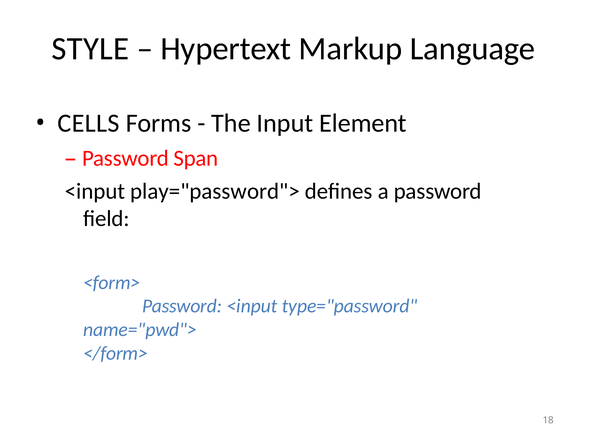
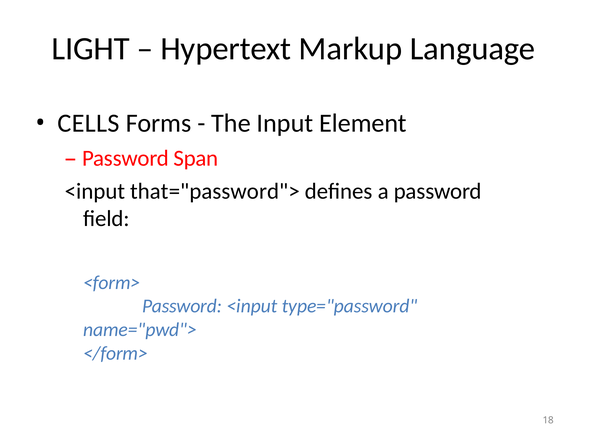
STYLE: STYLE -> LIGHT (91, 49)
play="password">: play="password"> -> that="password"> (215, 191)
